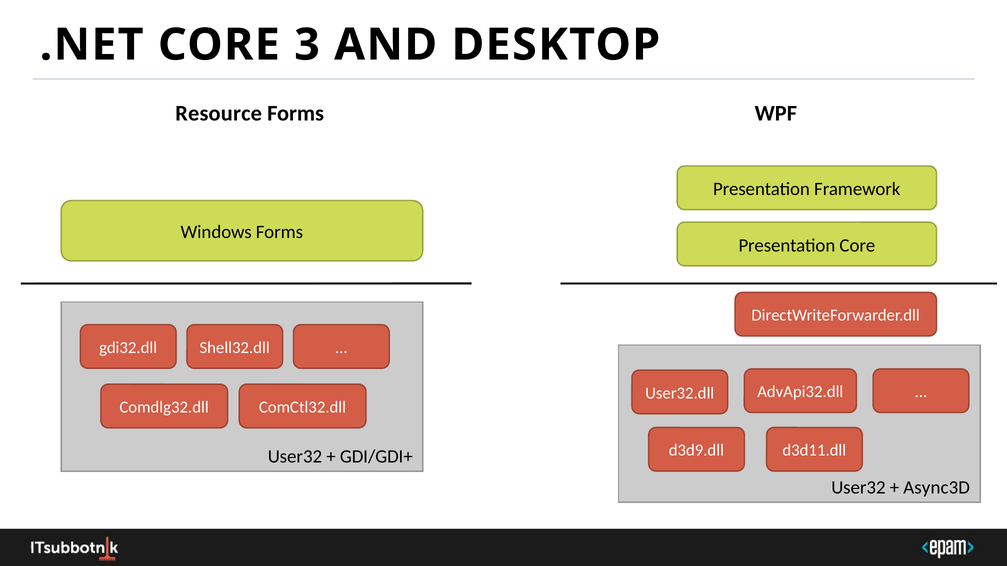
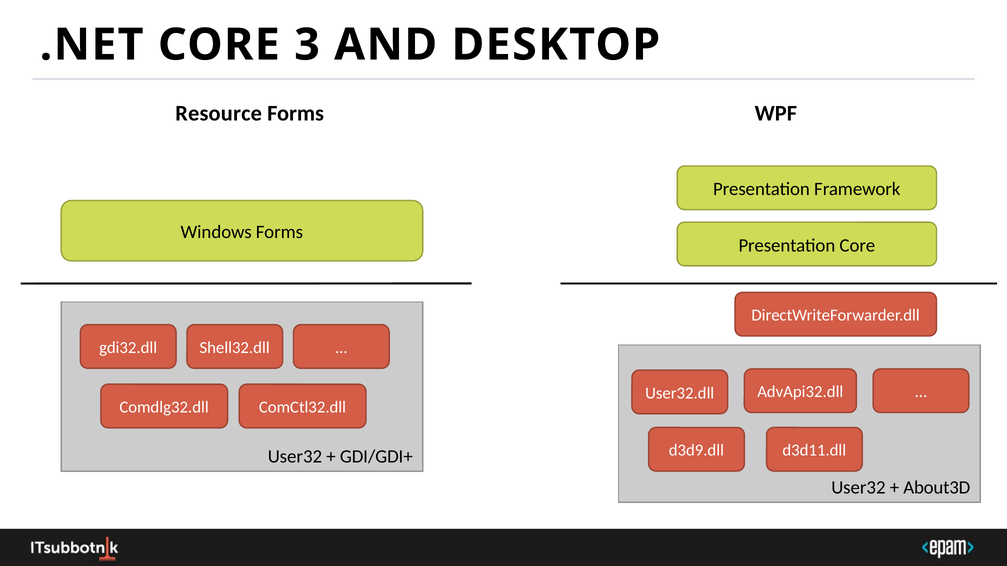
Async3D: Async3D -> About3D (937, 488)
